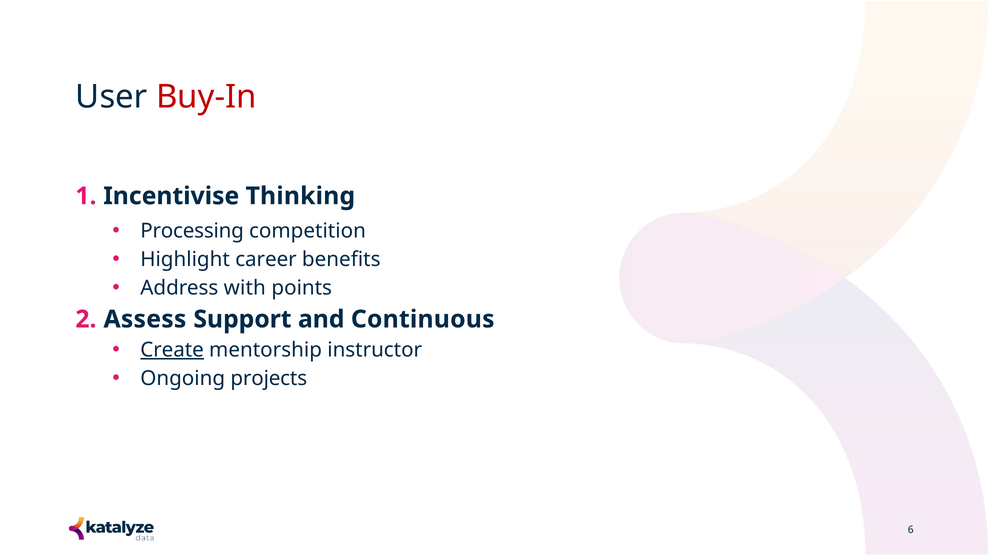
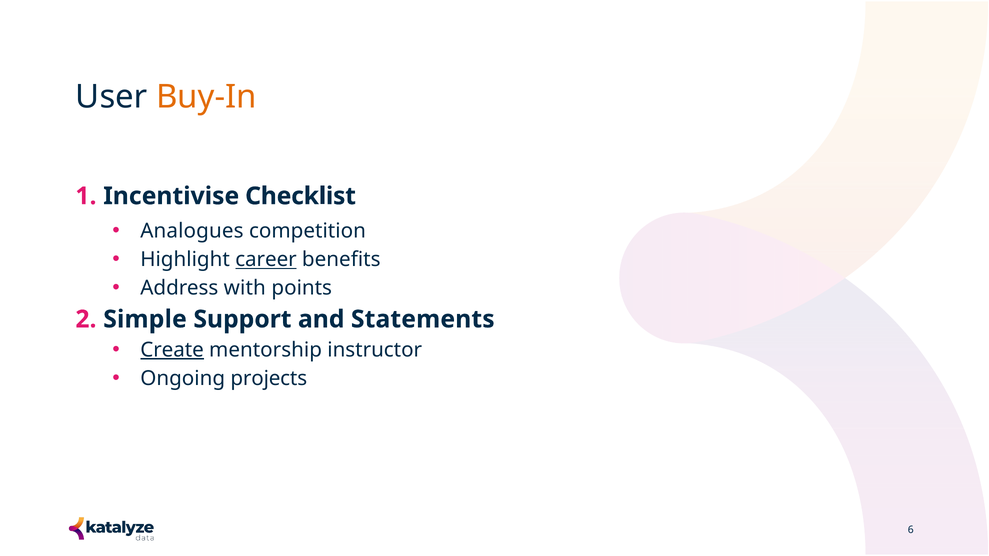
Buy-In colour: red -> orange (206, 97)
Thinking: Thinking -> Checklist (301, 196)
Processing: Processing -> Analogues (192, 231)
career underline: none -> present (266, 260)
Assess: Assess -> Simple (145, 319)
Continuous: Continuous -> Statements (423, 319)
